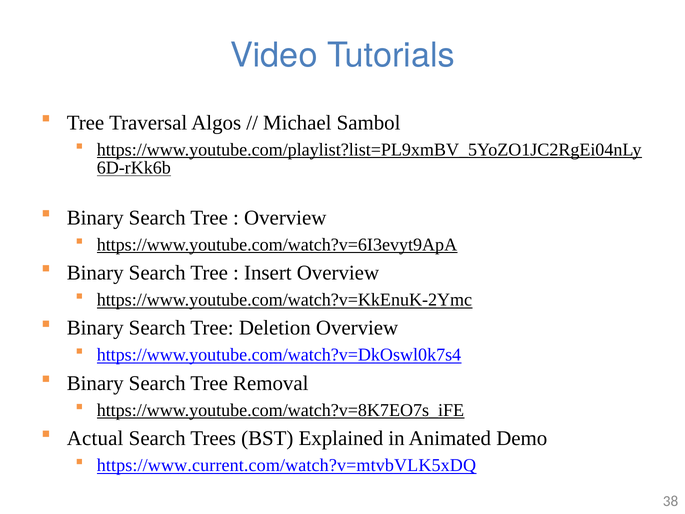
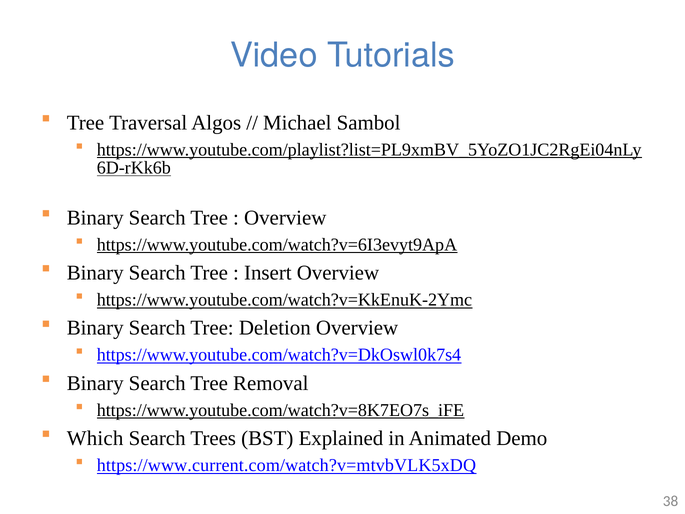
Actual: Actual -> Which (95, 438)
